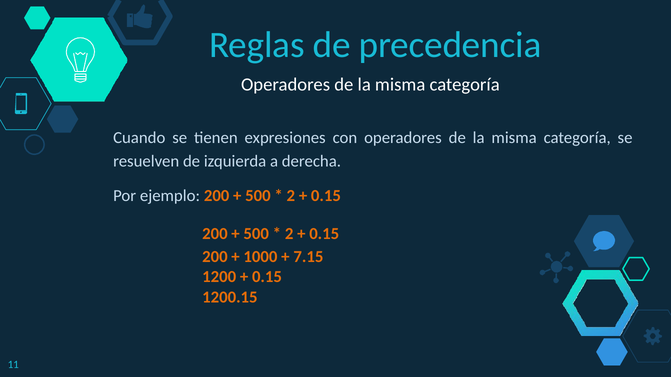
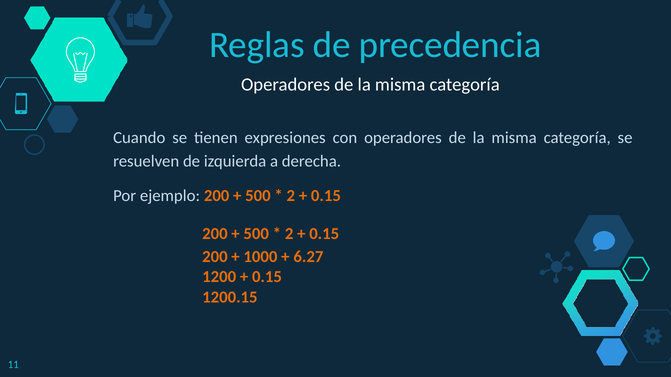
7.15: 7.15 -> 6.27 (308, 257)
